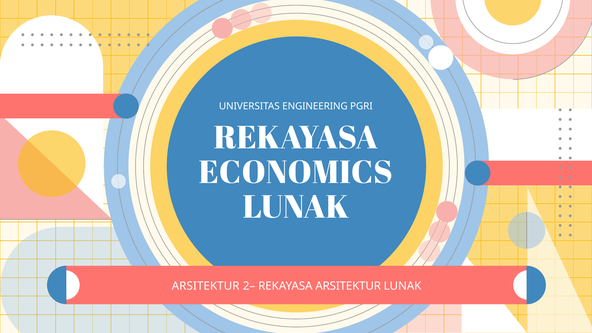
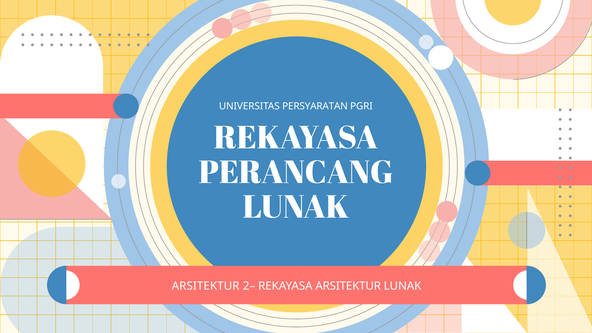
ENGINEERING: ENGINEERING -> PERSYARATAN (315, 106)
ECONOMICS: ECONOMICS -> PERANCANG (296, 173)
